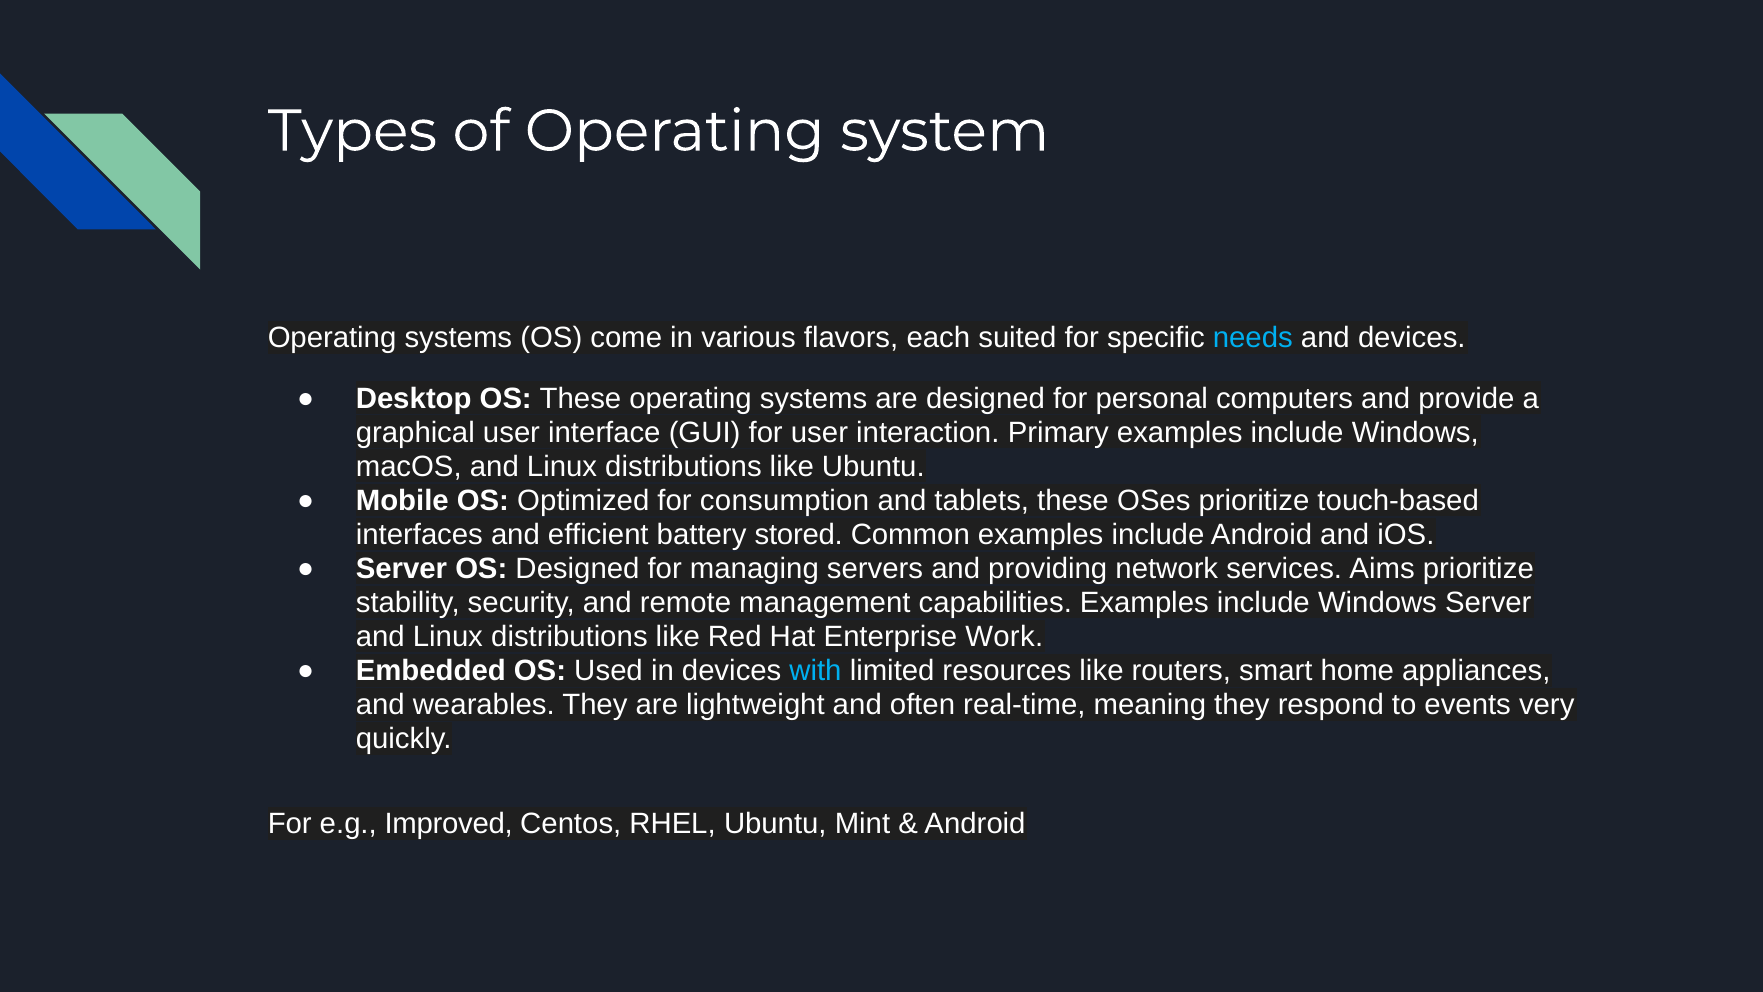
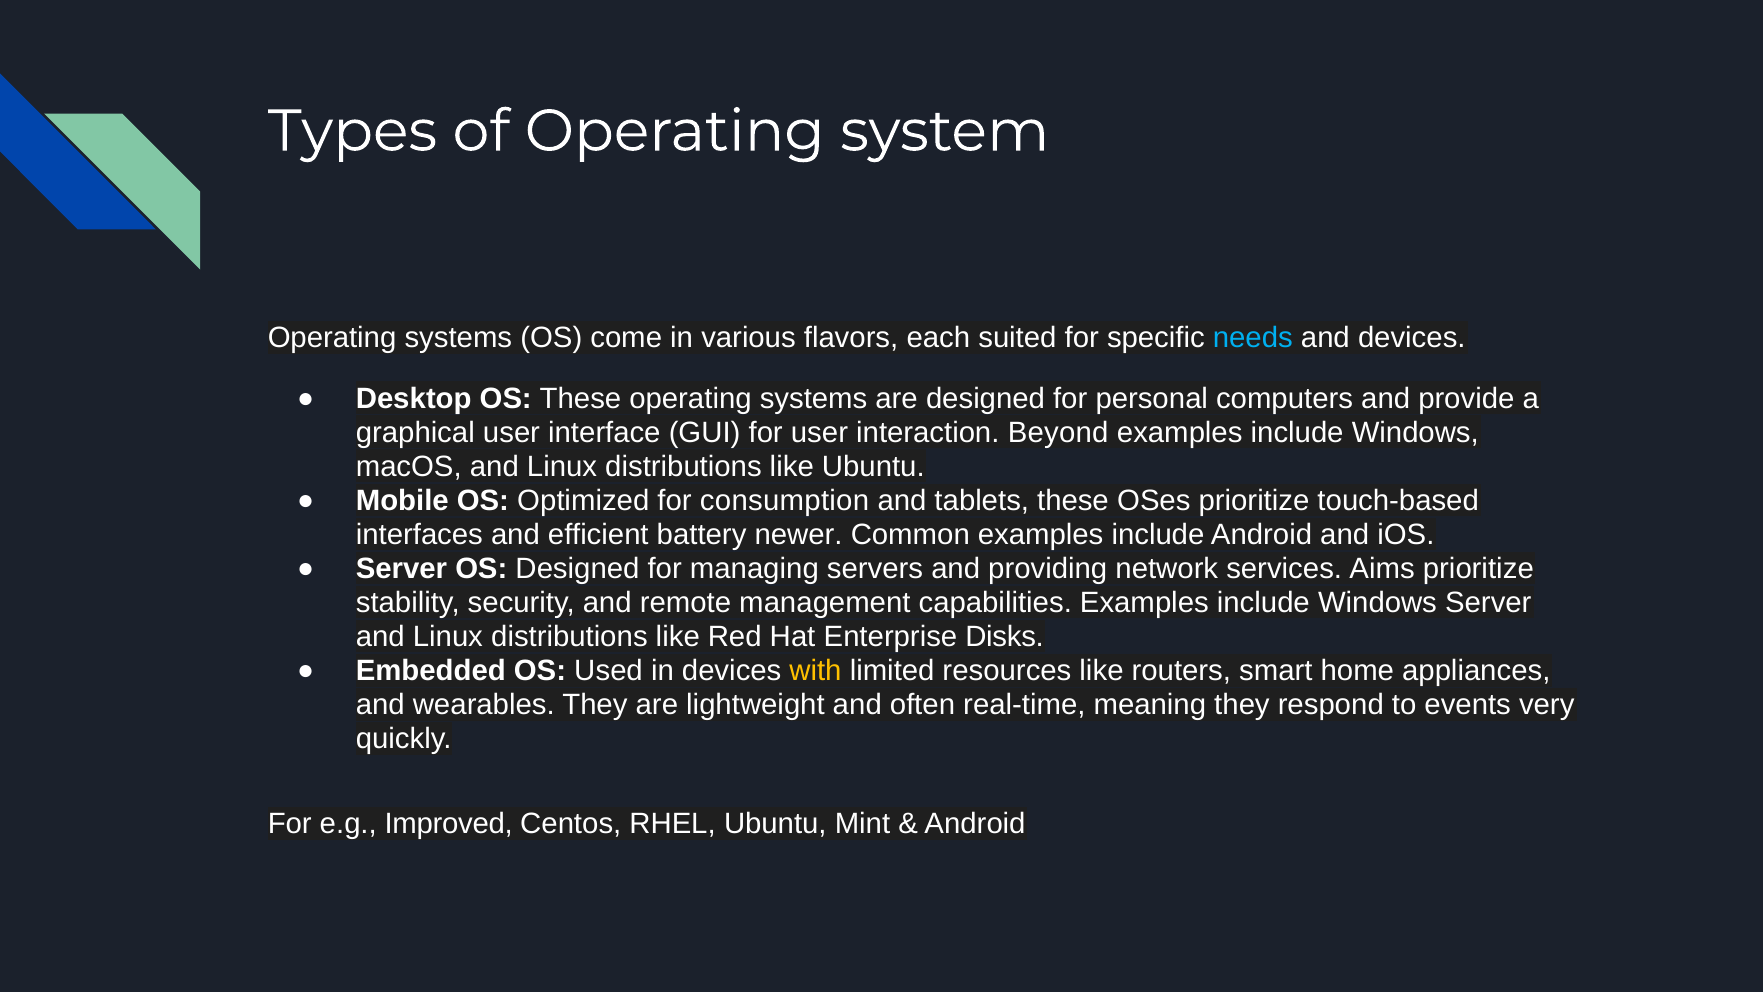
Primary: Primary -> Beyond (1058, 432)
stored: stored -> newer (799, 534)
Work: Work -> Disks (1005, 636)
with colour: light blue -> yellow (816, 670)
